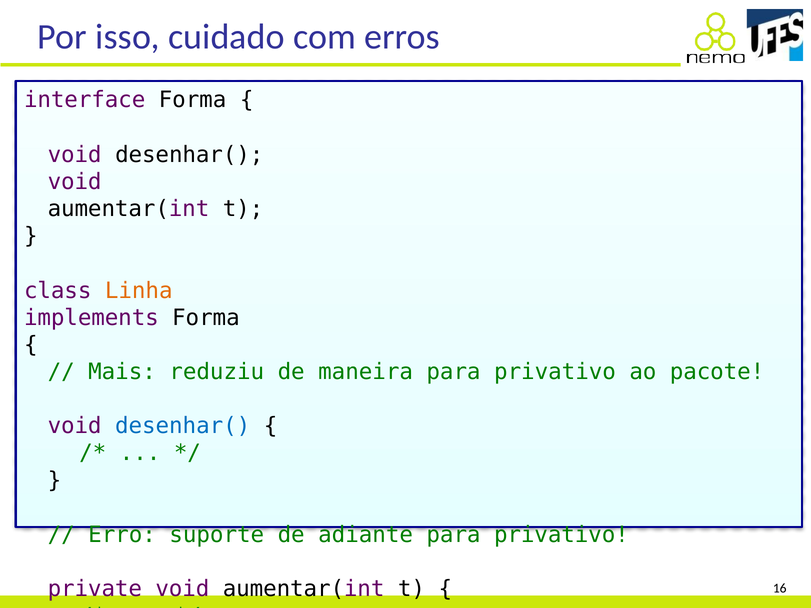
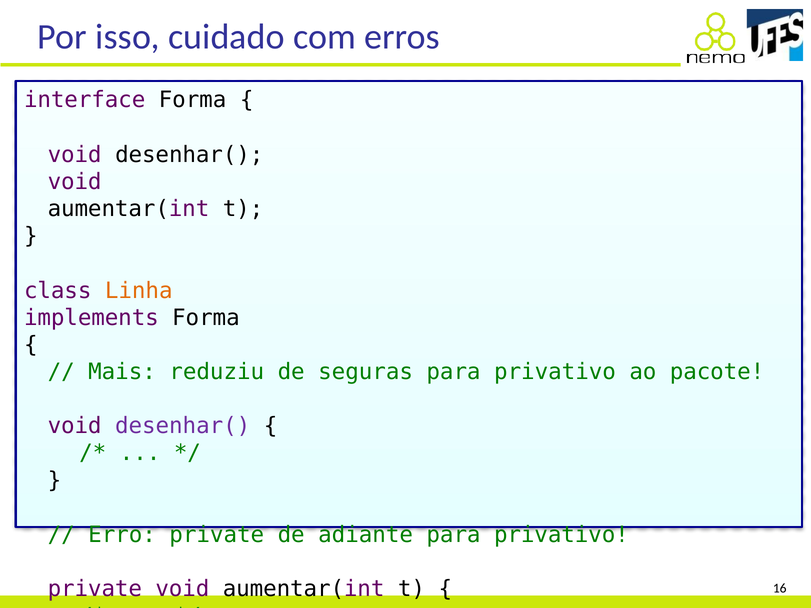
maneira: maneira -> seguras (366, 372)
desenhar( colour: blue -> purple (183, 426)
Erro suporte: suporte -> private (217, 535)
